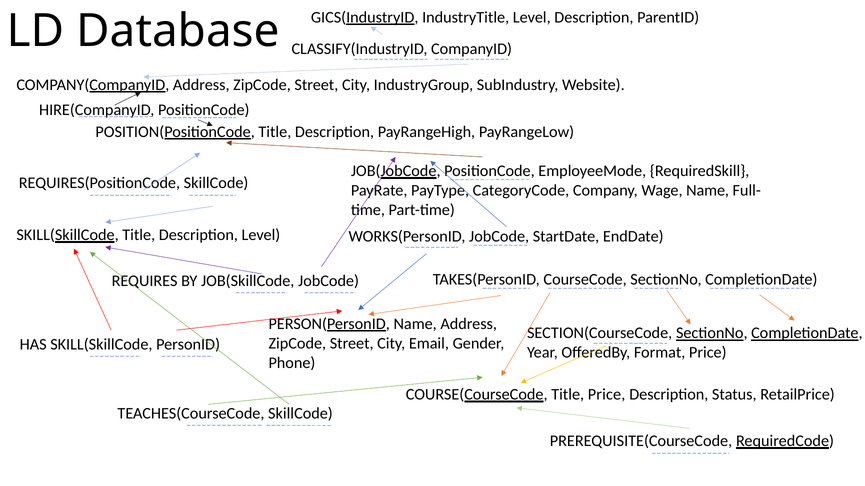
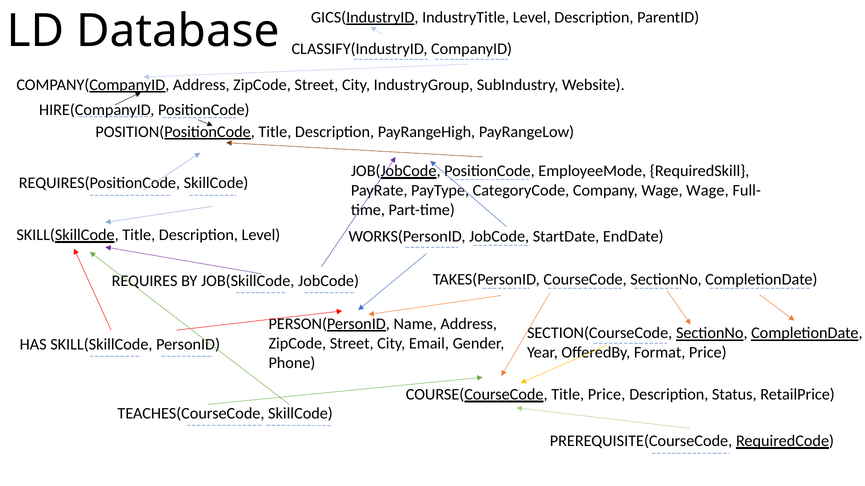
Wage Name: Name -> Wage (707, 191)
